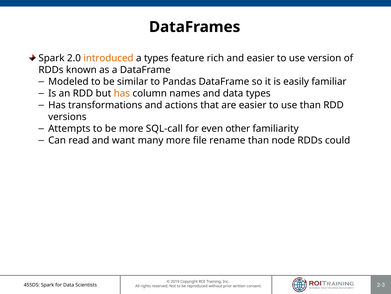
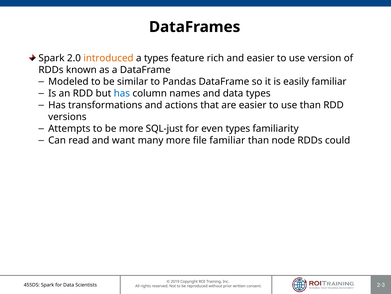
has colour: orange -> blue (122, 93)
SQL-call: SQL-call -> SQL-just (164, 128)
even other: other -> types (238, 128)
file rename: rename -> familiar (227, 140)
